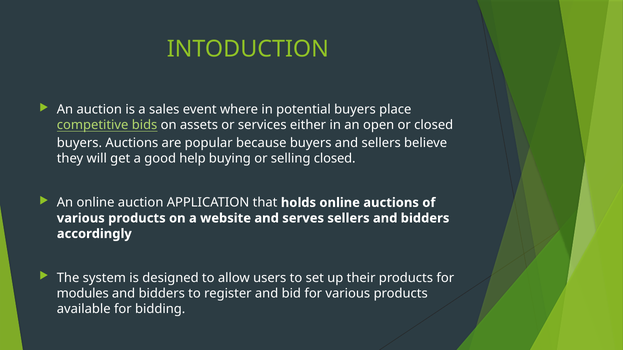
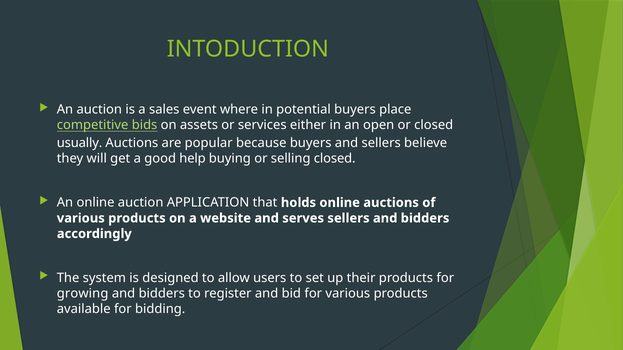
buyers: buyers -> usually (80, 143)
modules: modules -> growing (83, 294)
